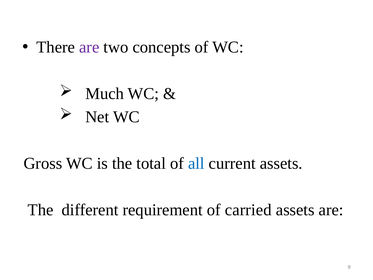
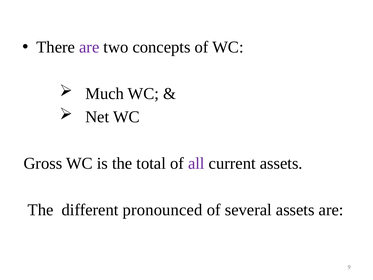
all colour: blue -> purple (196, 163)
requirement: requirement -> pronounced (163, 210)
carried: carried -> several (248, 210)
